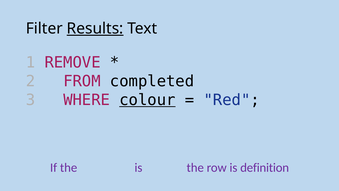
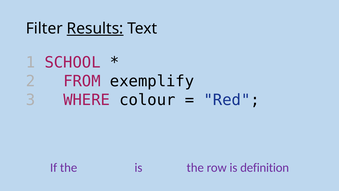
REMOVE: REMOVE -> SCHOOL (73, 62)
completed: completed -> exemplify (152, 81)
colour underline: present -> none (147, 100)
